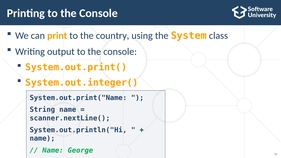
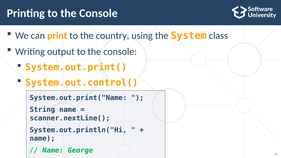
System.out.integer(: System.out.integer( -> System.out.control( (82, 83)
